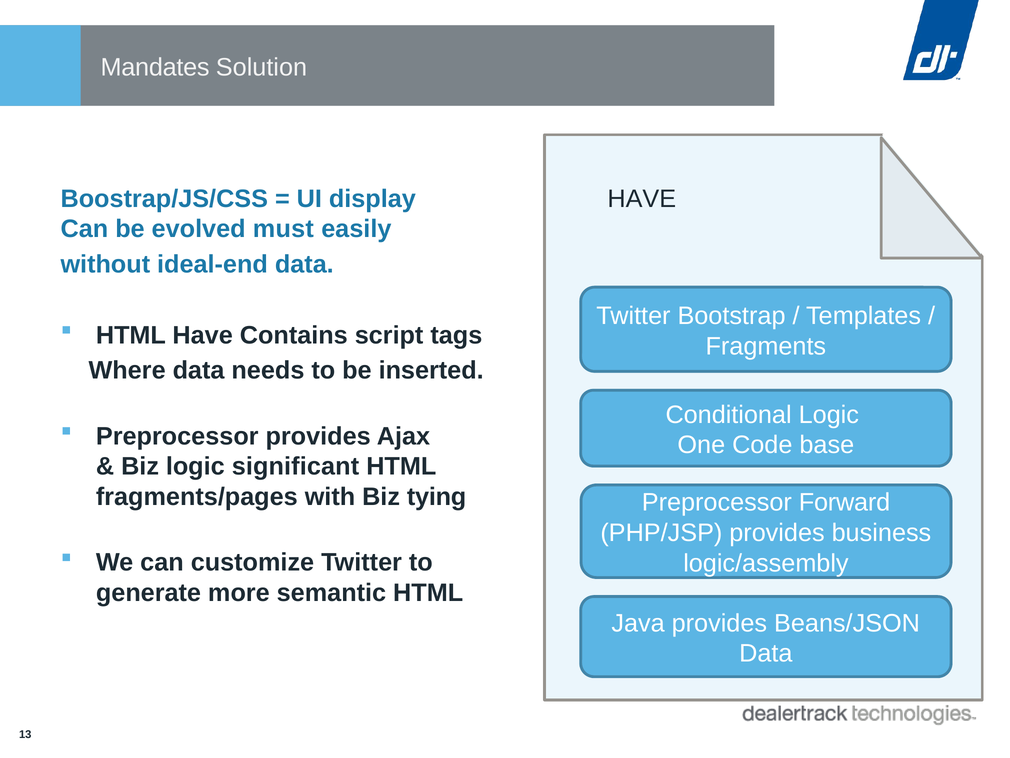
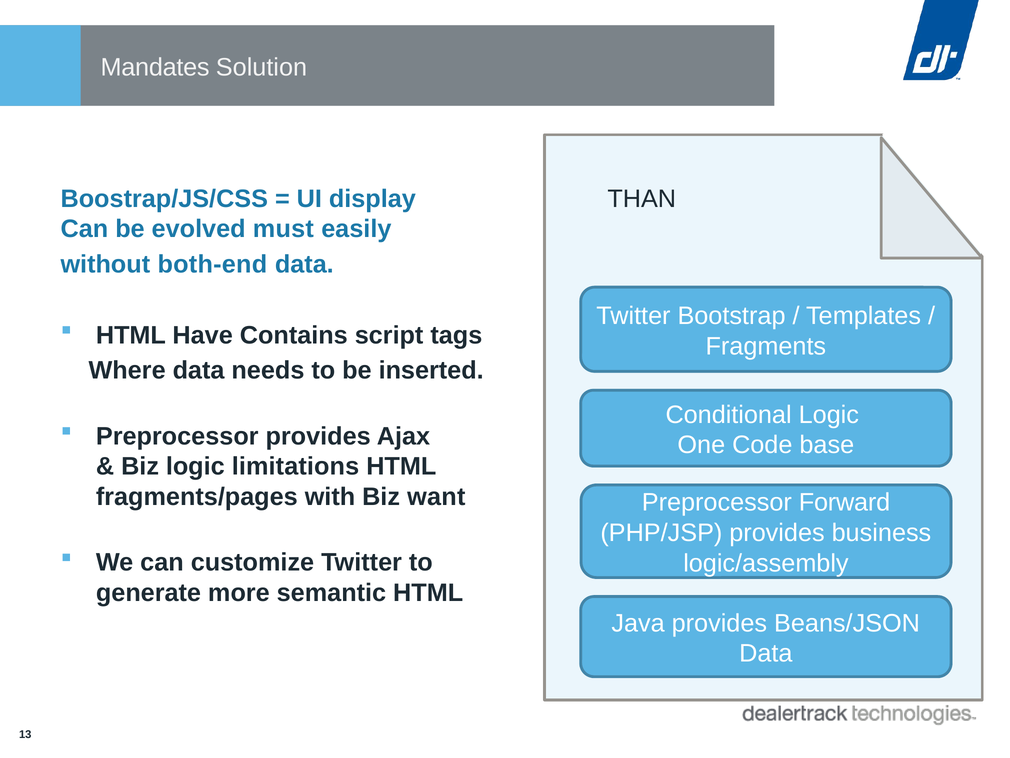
HAVE: HAVE -> THAN (642, 199)
ideal-end: ideal-end -> both-end (212, 264)
significant: significant -> limitations (295, 466)
tying: tying -> want (436, 497)
